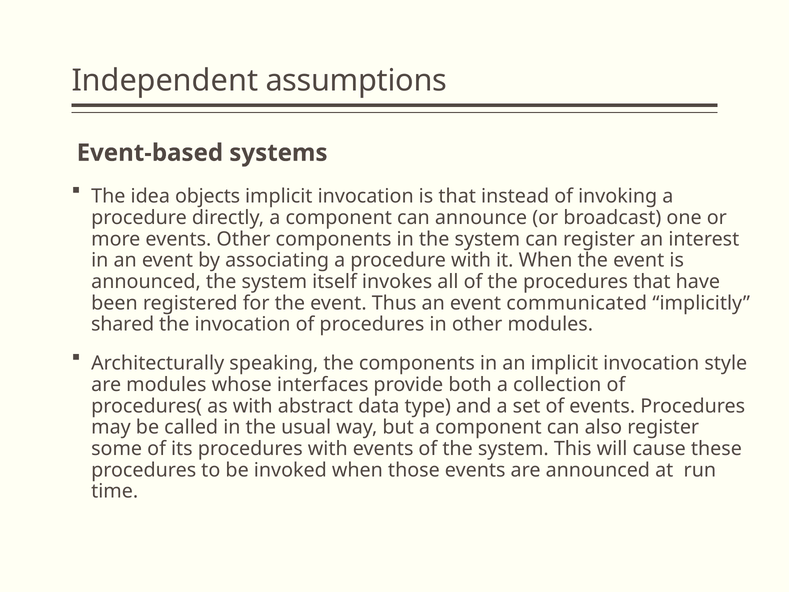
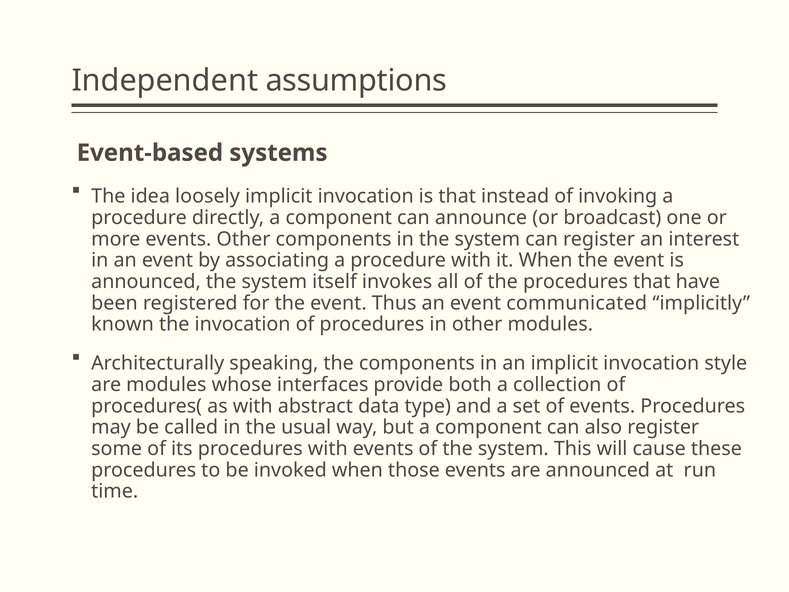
objects: objects -> loosely (207, 196)
shared: shared -> known (123, 324)
